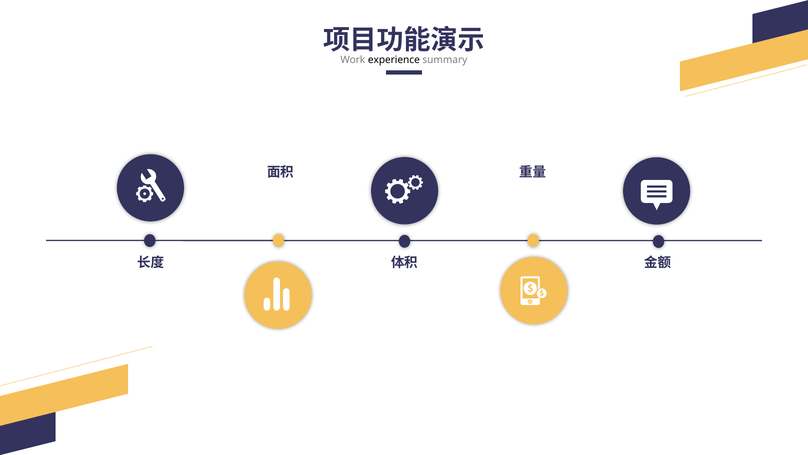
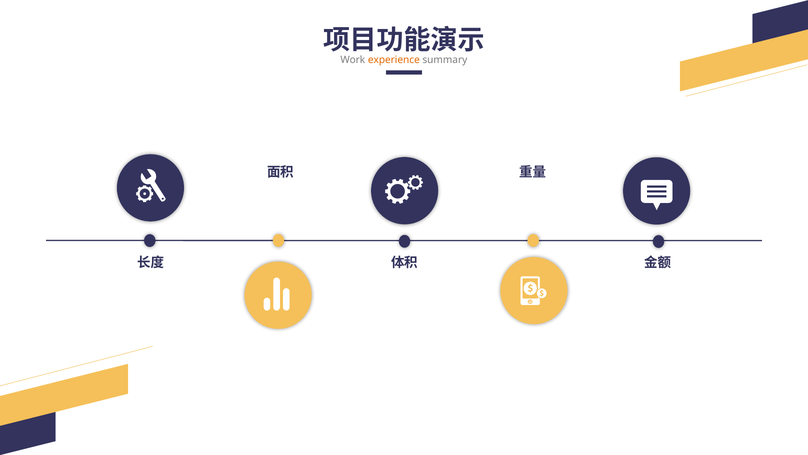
experience colour: black -> orange (394, 60)
